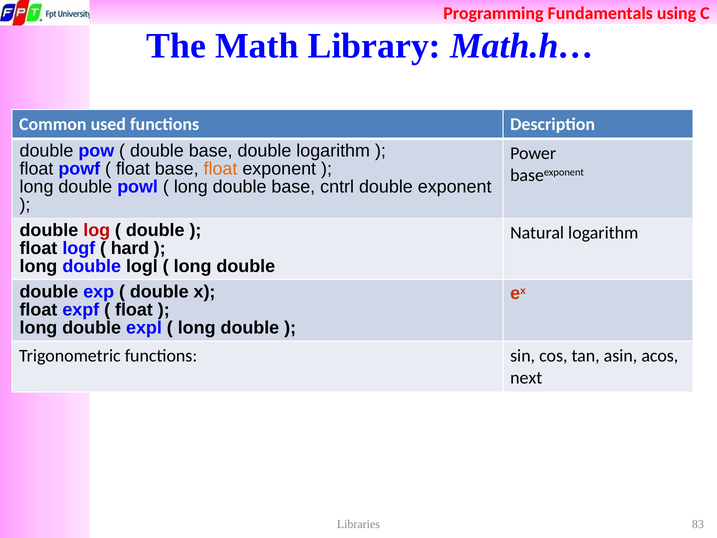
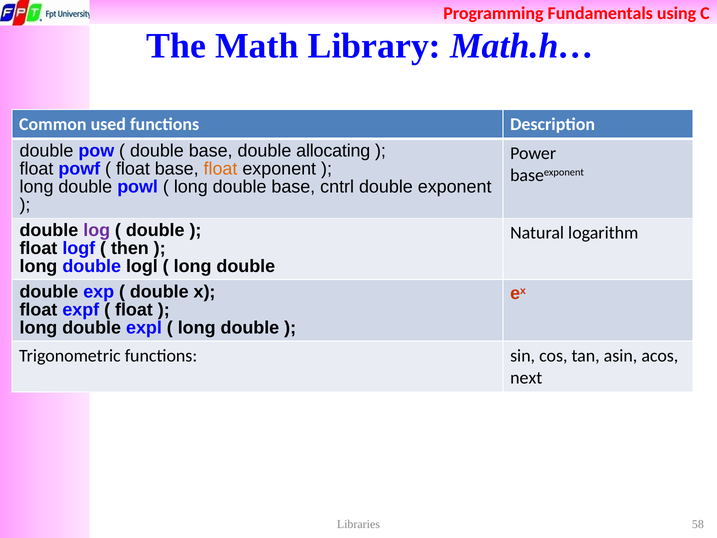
double logarithm: logarithm -> allocating (333, 151)
log colour: red -> purple (97, 230)
hard: hard -> then (130, 248)
83: 83 -> 58 (698, 524)
